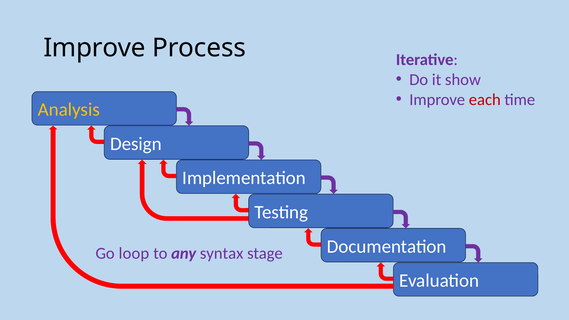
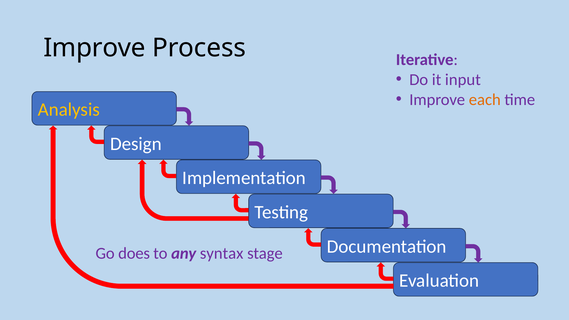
show: show -> input (463, 80)
each colour: red -> orange (485, 100)
loop: loop -> does (134, 253)
